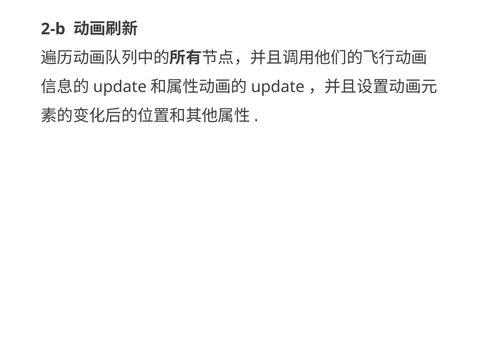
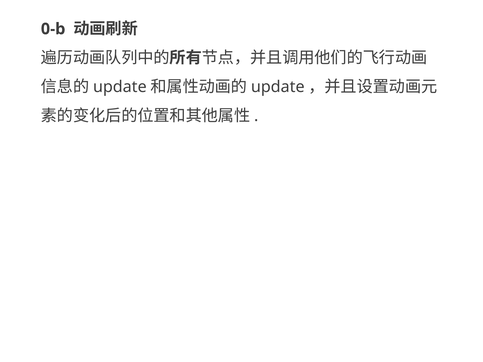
2-b: 2-b -> 0-b (53, 29)
